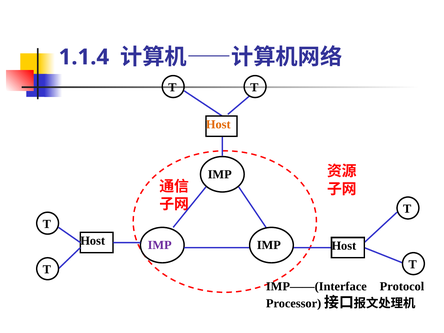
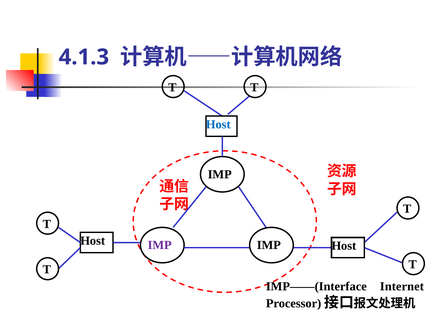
1.1.4: 1.1.4 -> 4.1.3 (84, 57)
Host colour: orange -> blue (218, 124)
Protocol: Protocol -> Internet (402, 286)
